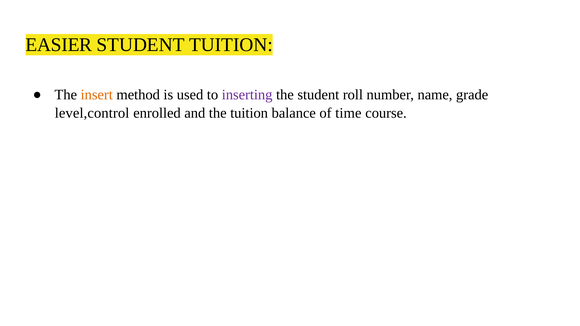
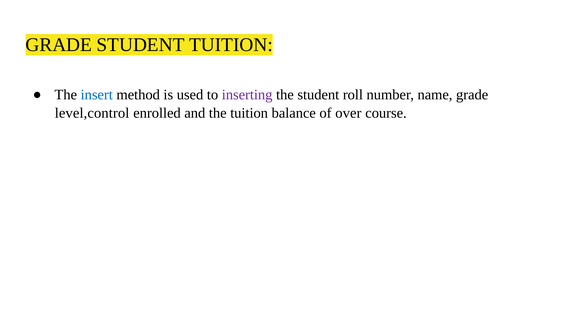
EASIER: EASIER -> GRADE (59, 45)
insert colour: orange -> blue (97, 95)
time: time -> over (348, 113)
